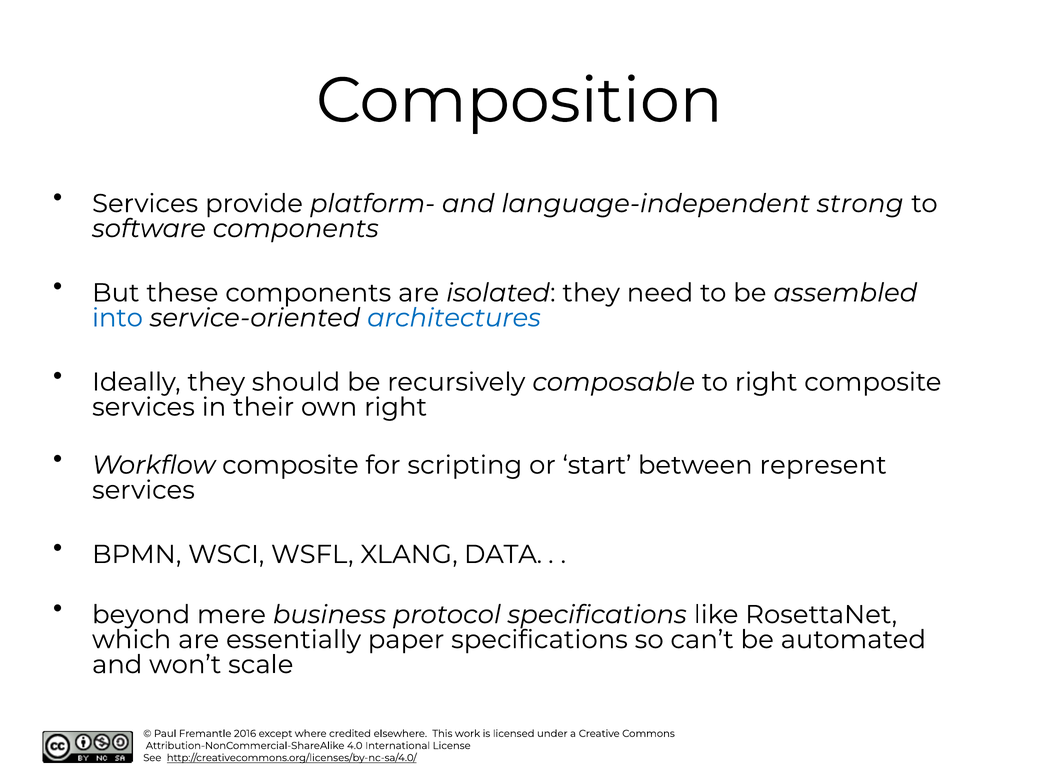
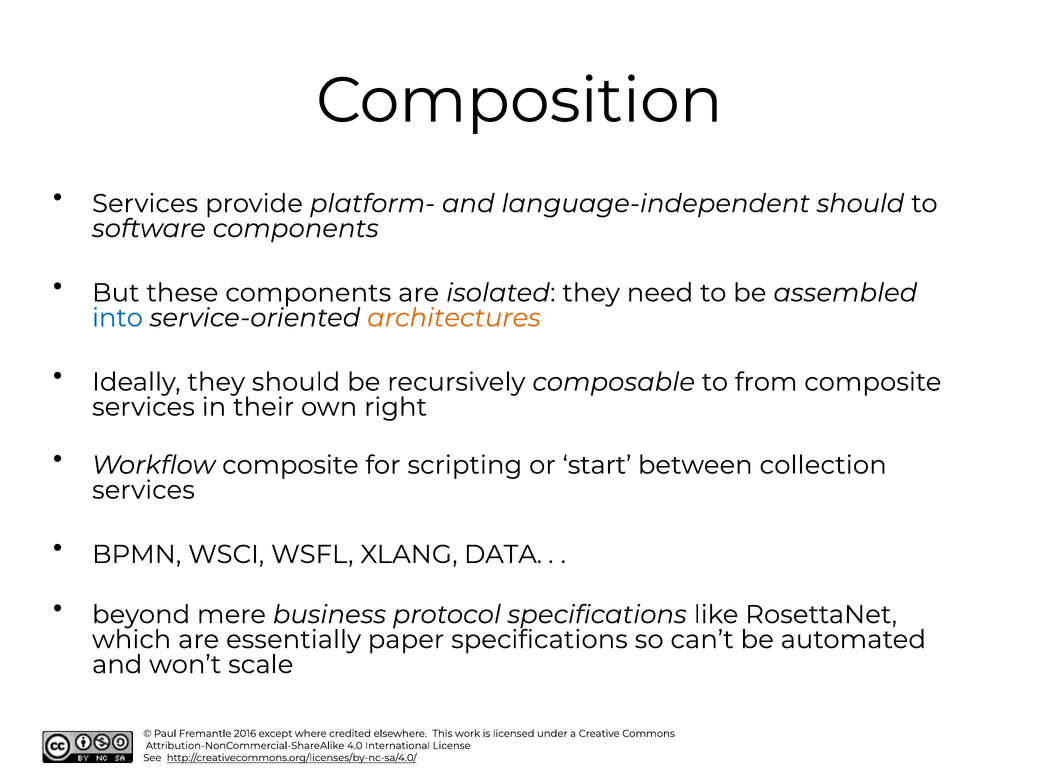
language-independent strong: strong -> should (860, 203)
architectures colour: blue -> orange (454, 318)
to right: right -> from (766, 382)
represent: represent -> collection (823, 465)
